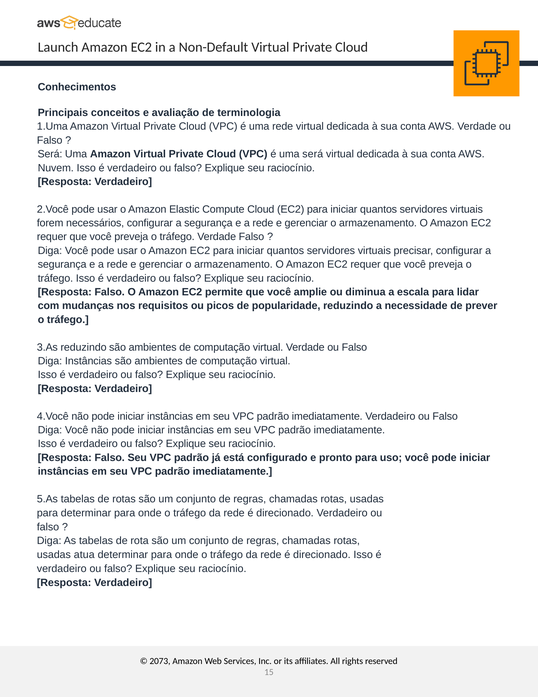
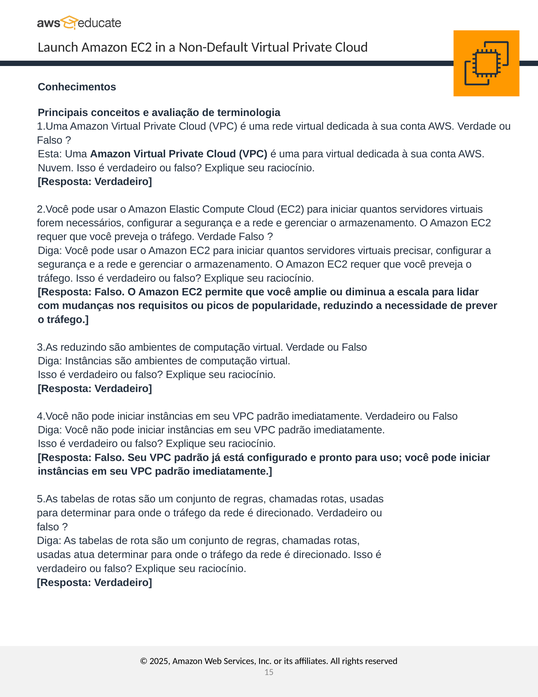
Será: Será -> Esta (50, 154)
uma será: será -> para (313, 154)
2073: 2073 -> 2025 (160, 660)
